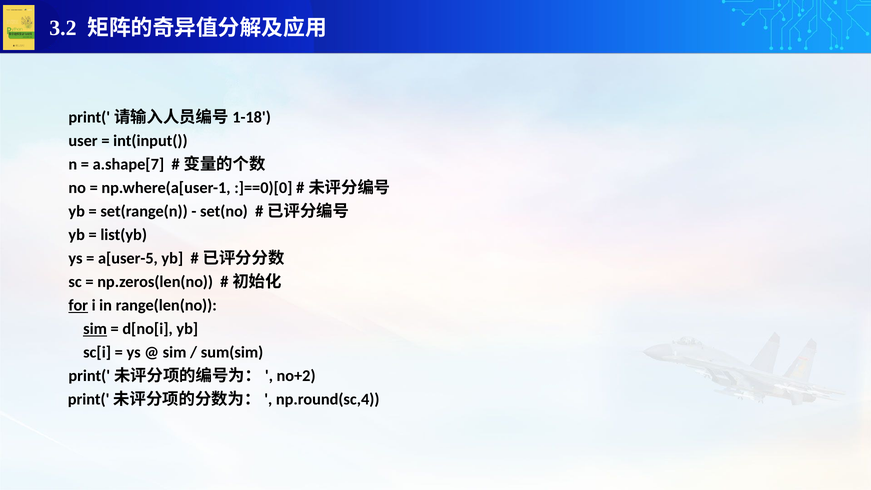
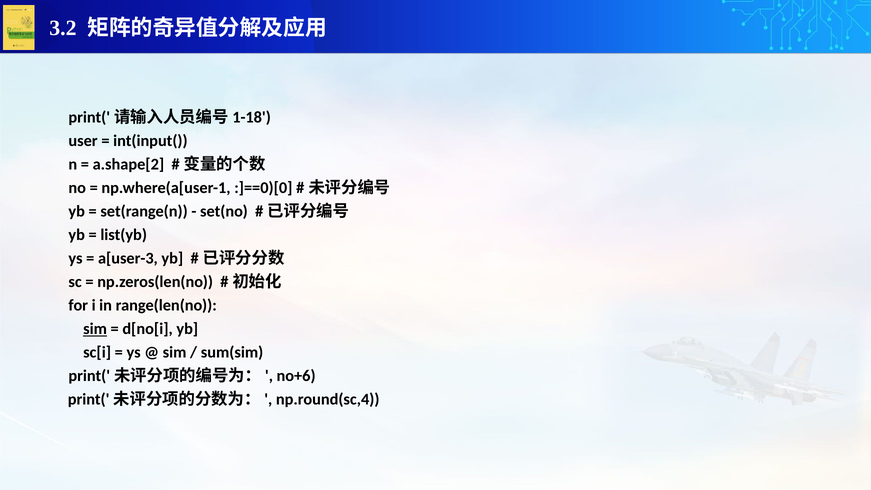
a.shape[7: a.shape[7 -> a.shape[2 (128, 164)
a[user-5: a[user-5 -> a[user-3 (128, 258)
for underline: present -> none (78, 305)
no+2: no+2 -> no+6 (296, 376)
